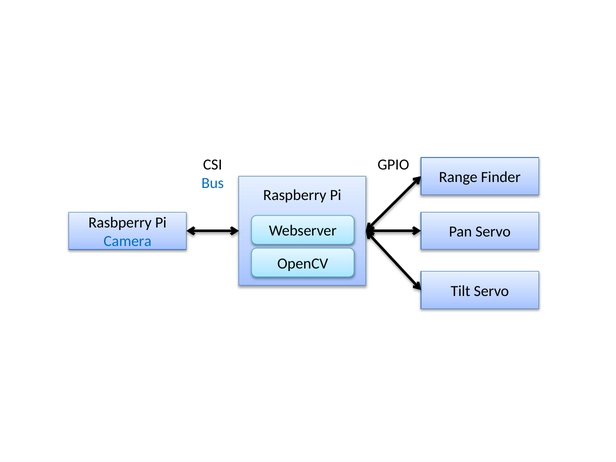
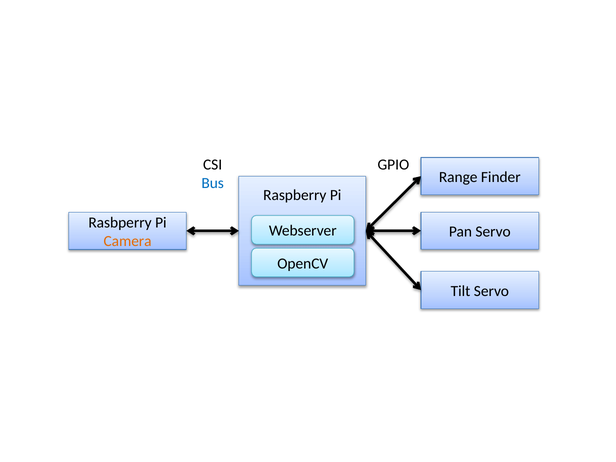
Camera colour: blue -> orange (128, 241)
